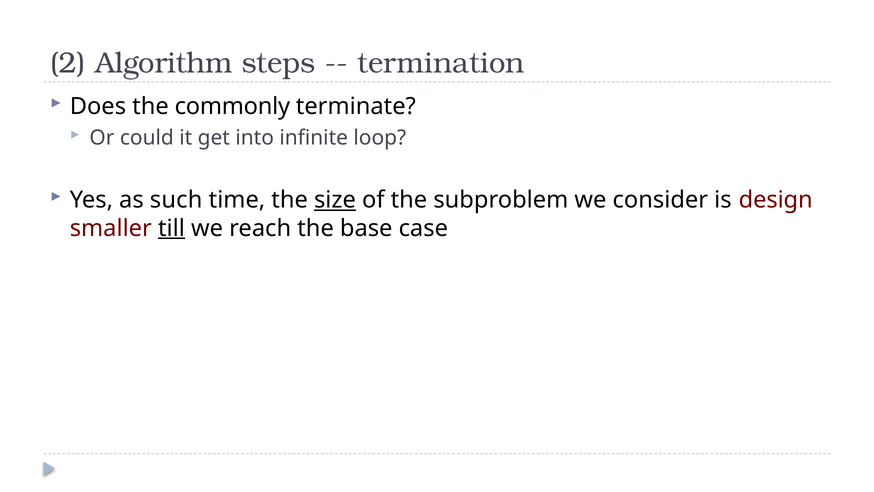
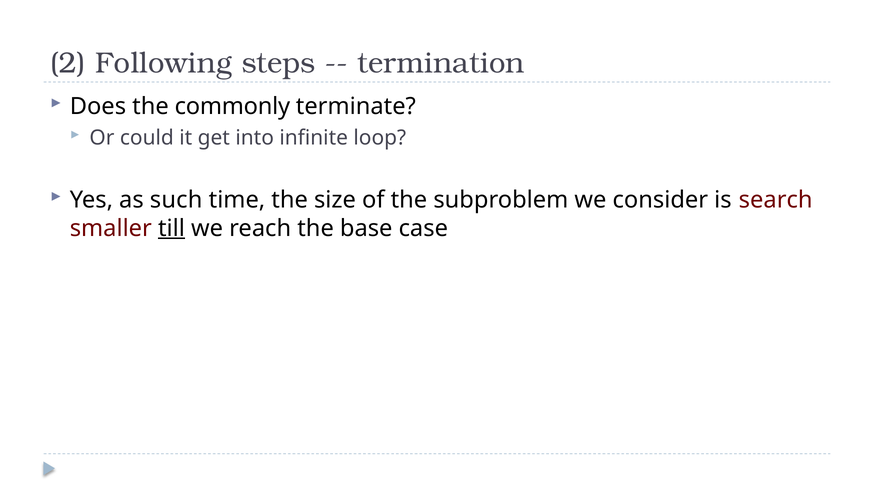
Algorithm: Algorithm -> Following (164, 63)
size underline: present -> none (335, 200)
design: design -> search (776, 200)
